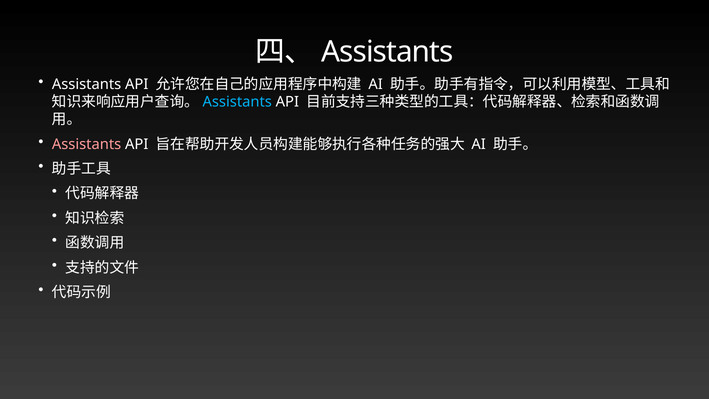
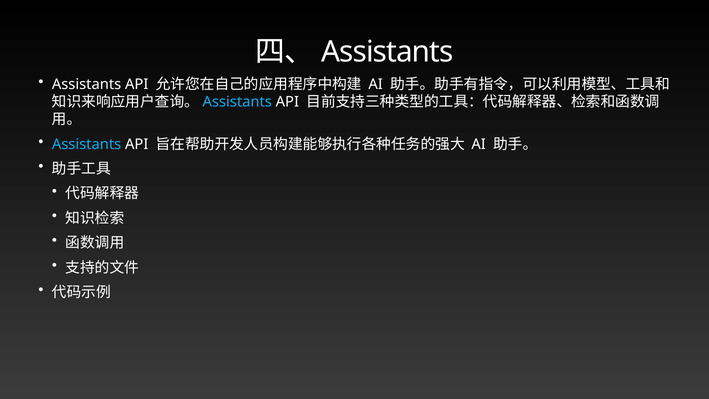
Assistants colour: pink -> light blue (87, 144)
